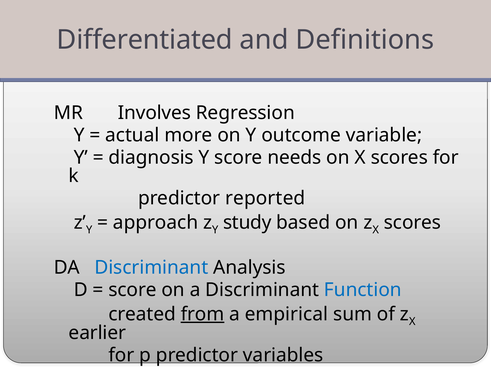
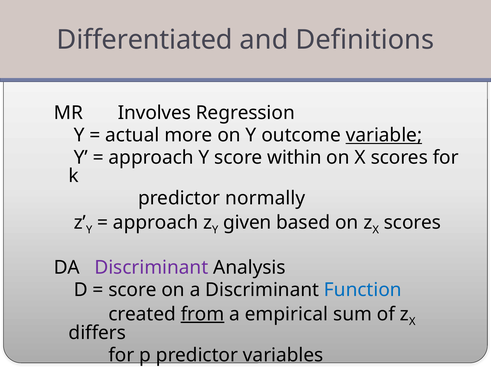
variable underline: none -> present (384, 135)
diagnosis: diagnosis -> approach (151, 158)
needs: needs -> within (294, 158)
reported: reported -> normally (265, 198)
study: study -> given (247, 223)
Discriminant colour: blue -> purple (151, 268)
earlier: earlier -> differs (97, 333)
